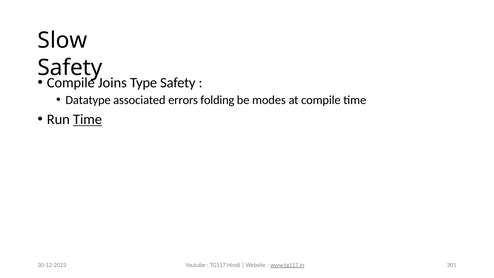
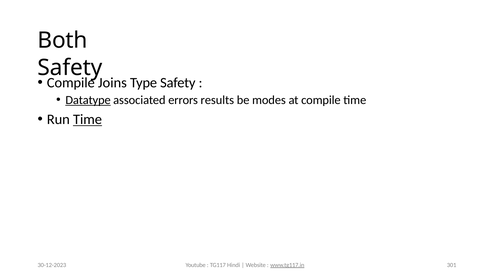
Slow: Slow -> Both (62, 40)
Datatype underline: none -> present (88, 100)
folding: folding -> results (217, 100)
